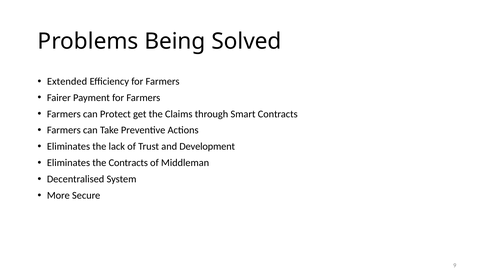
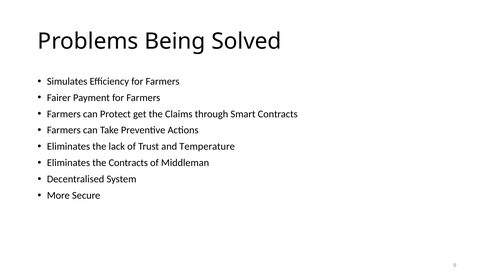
Extended: Extended -> Simulates (67, 81)
Development: Development -> Temperature (207, 146)
